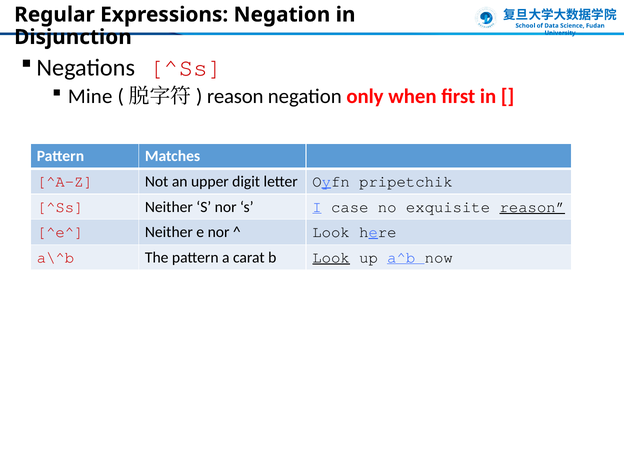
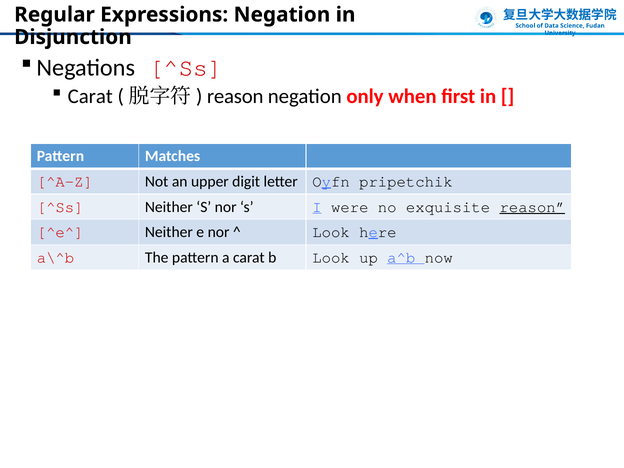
Mine: Mine -> Carat (90, 96)
case: case -> were (350, 207)
Look underline: present -> none (331, 257)
